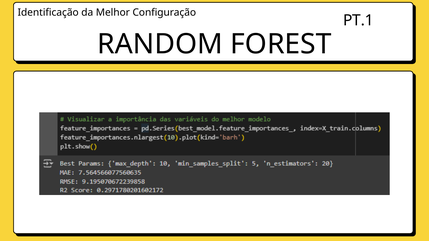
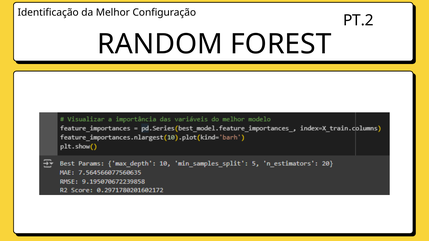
PT.1: PT.1 -> PT.2 (358, 20)
